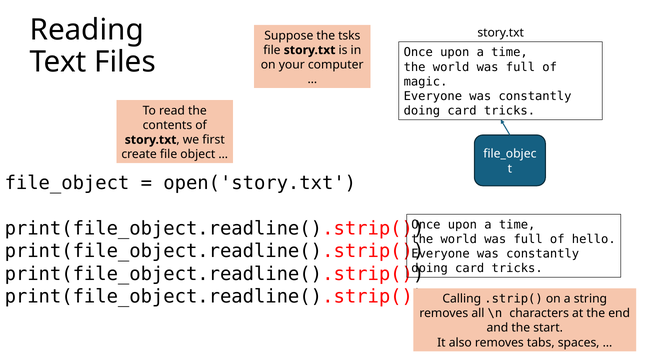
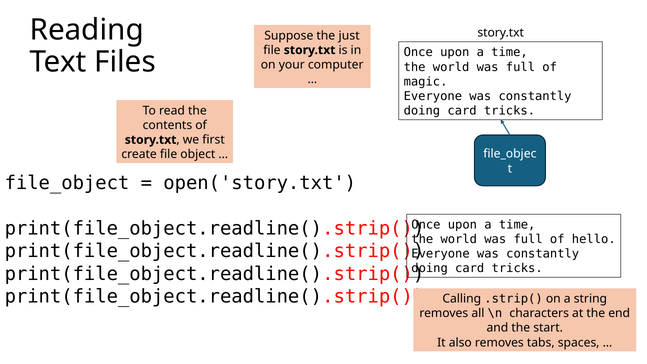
tsks: tsks -> just (349, 36)
